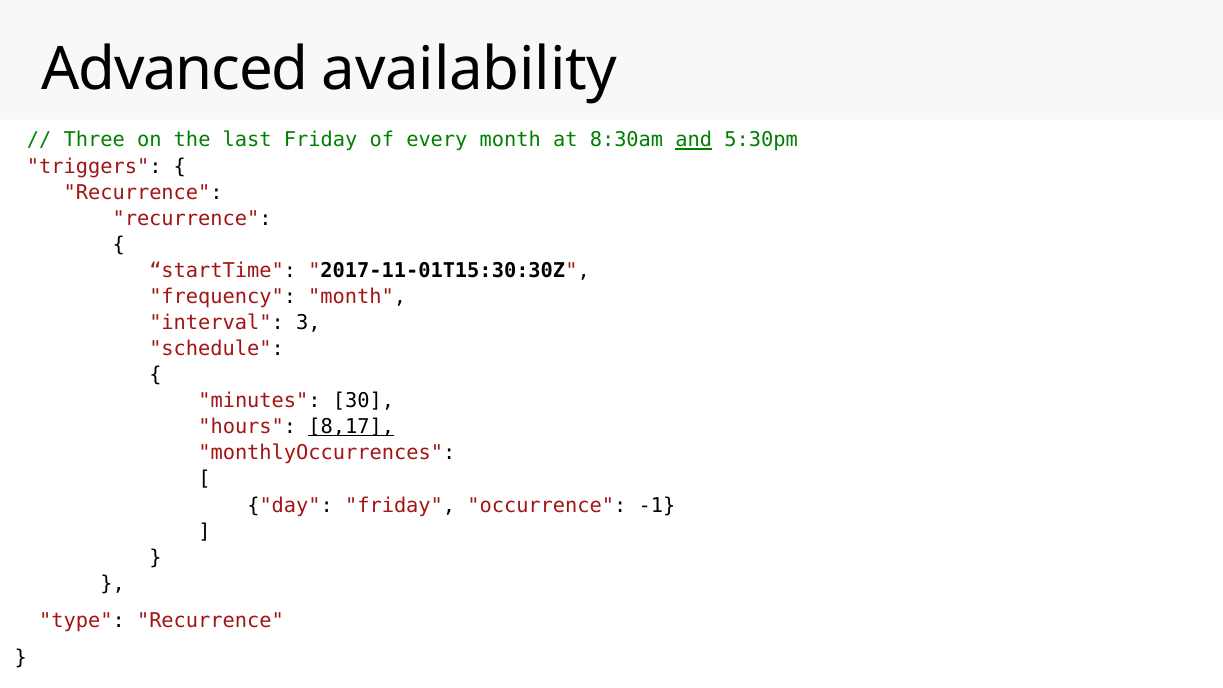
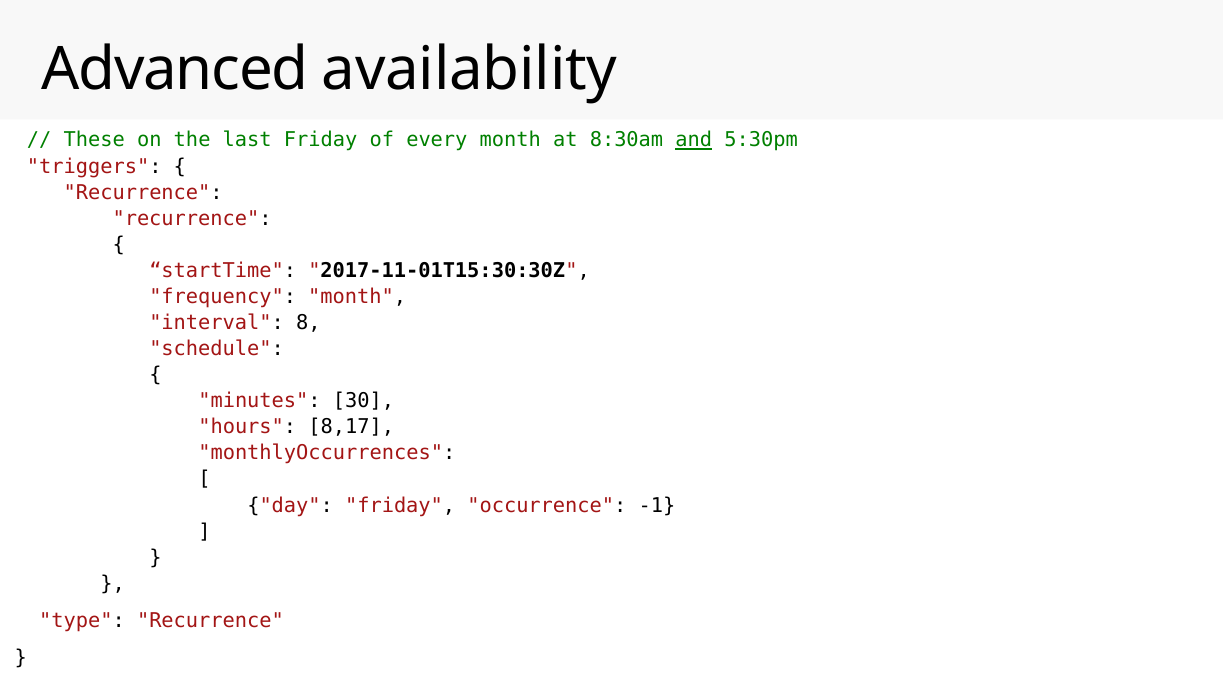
Three: Three -> These (94, 140)
3: 3 -> 8 (308, 323)
8,17 underline: present -> none (351, 427)
